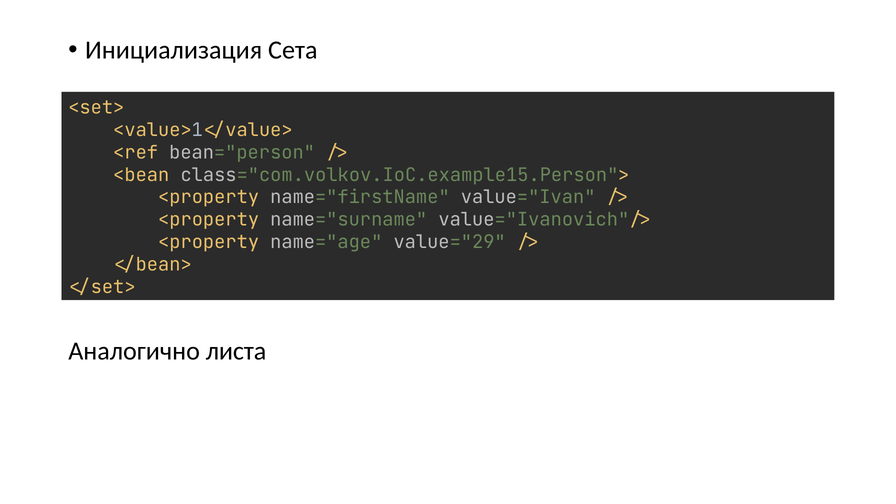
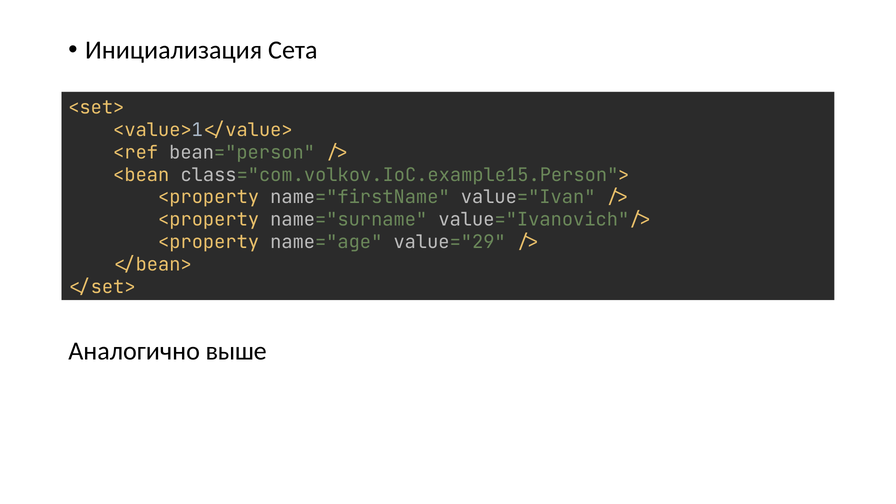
листа: листа -> выше (236, 351)
